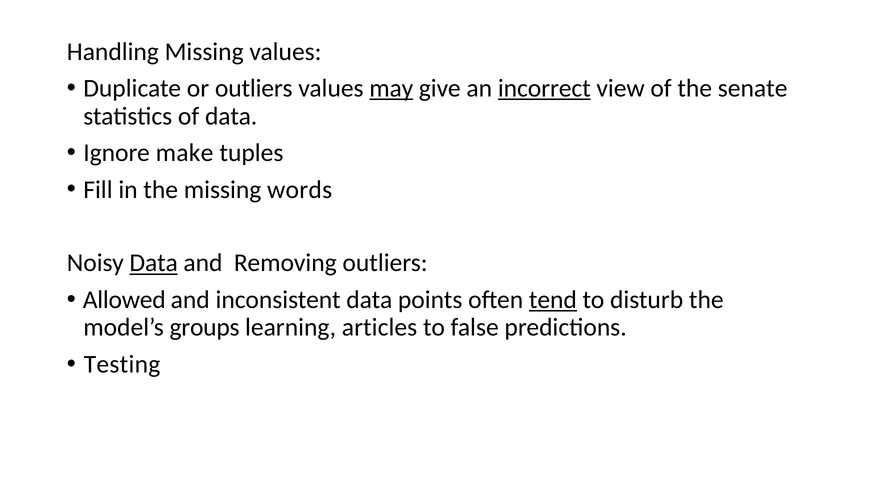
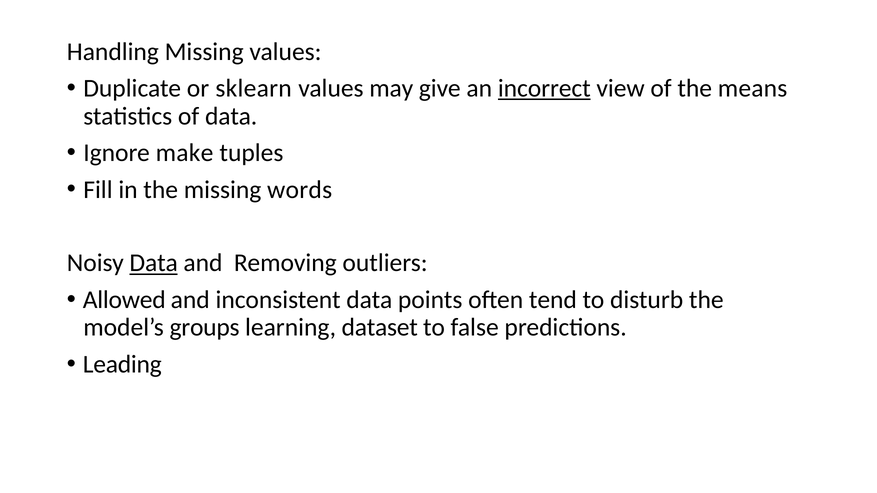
or outliers: outliers -> sklearn (254, 89)
may underline: present -> none (391, 89)
senate: senate -> means (753, 89)
tend underline: present -> none (553, 300)
articles: articles -> dataset (380, 328)
Testing: Testing -> Leading (122, 364)
